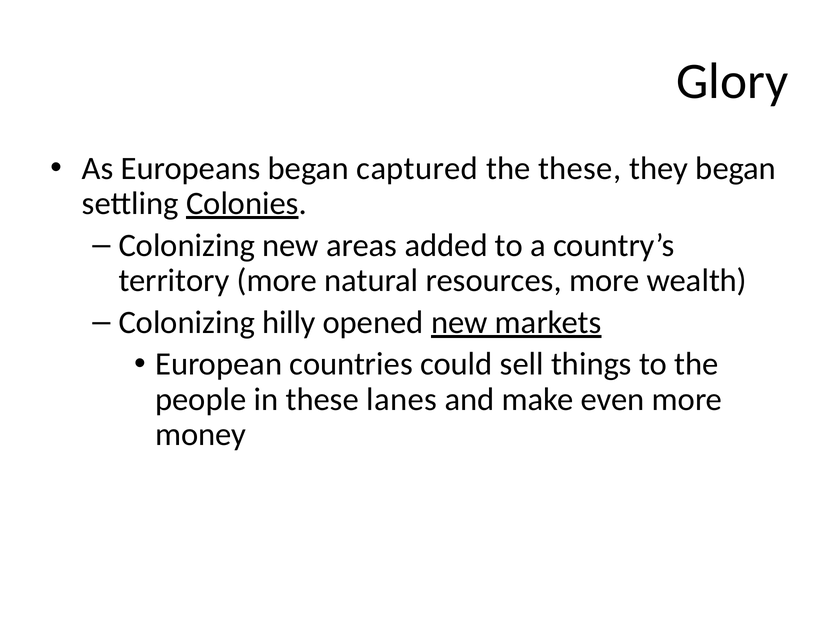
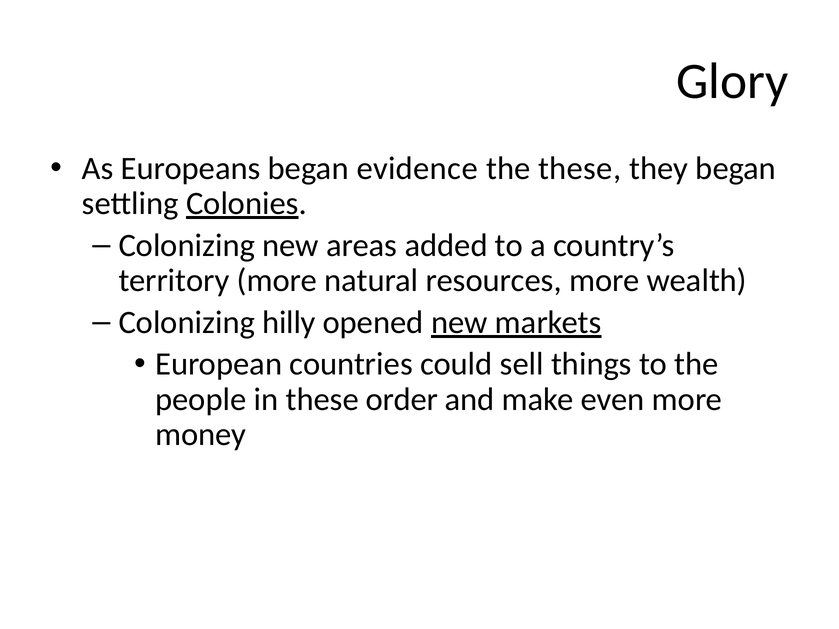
captured: captured -> evidence (417, 168)
lanes: lanes -> order (402, 400)
